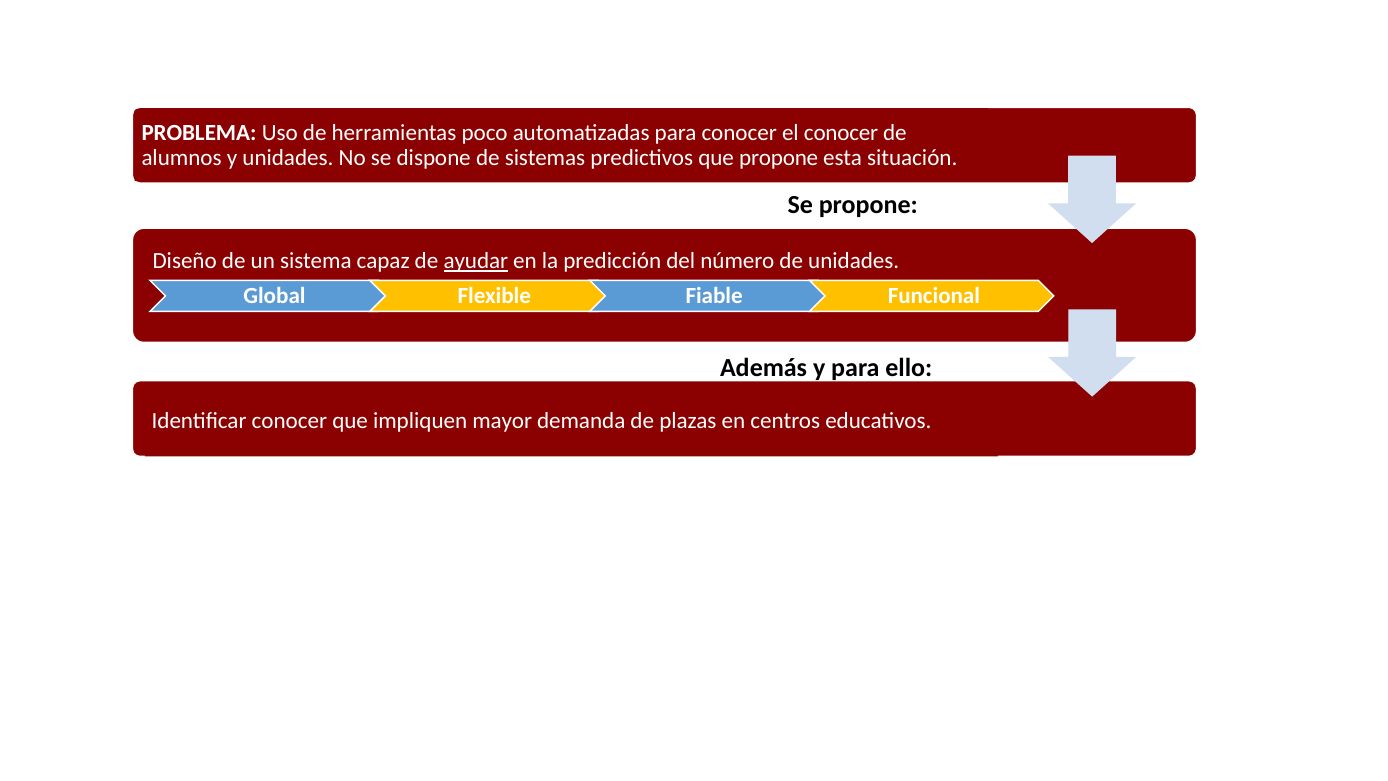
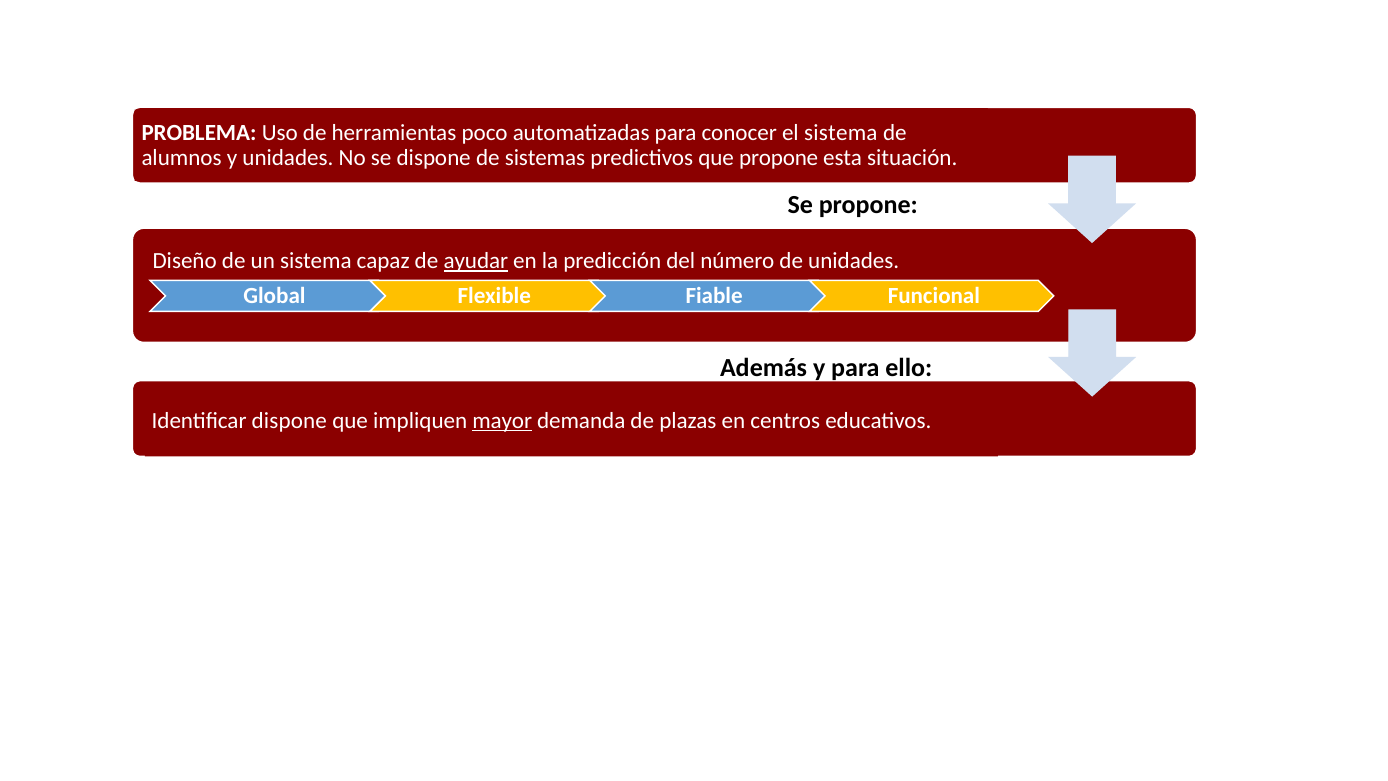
el conocer: conocer -> sistema (841, 132)
Identificar conocer: conocer -> dispone (289, 421)
mayor underline: none -> present (502, 421)
